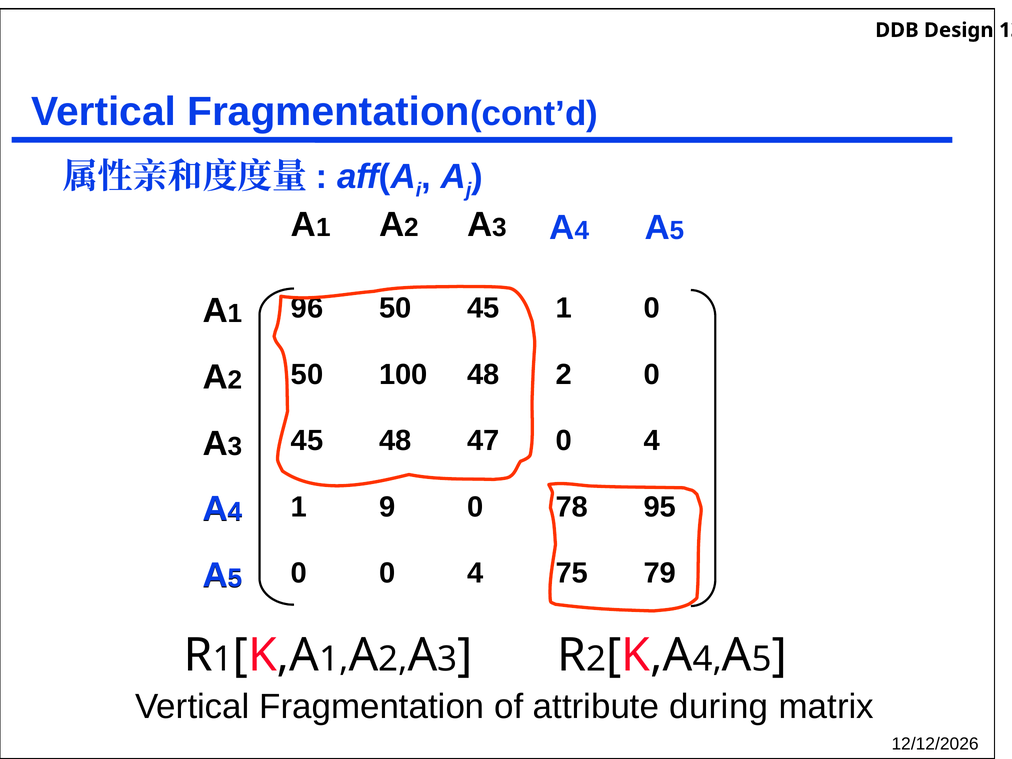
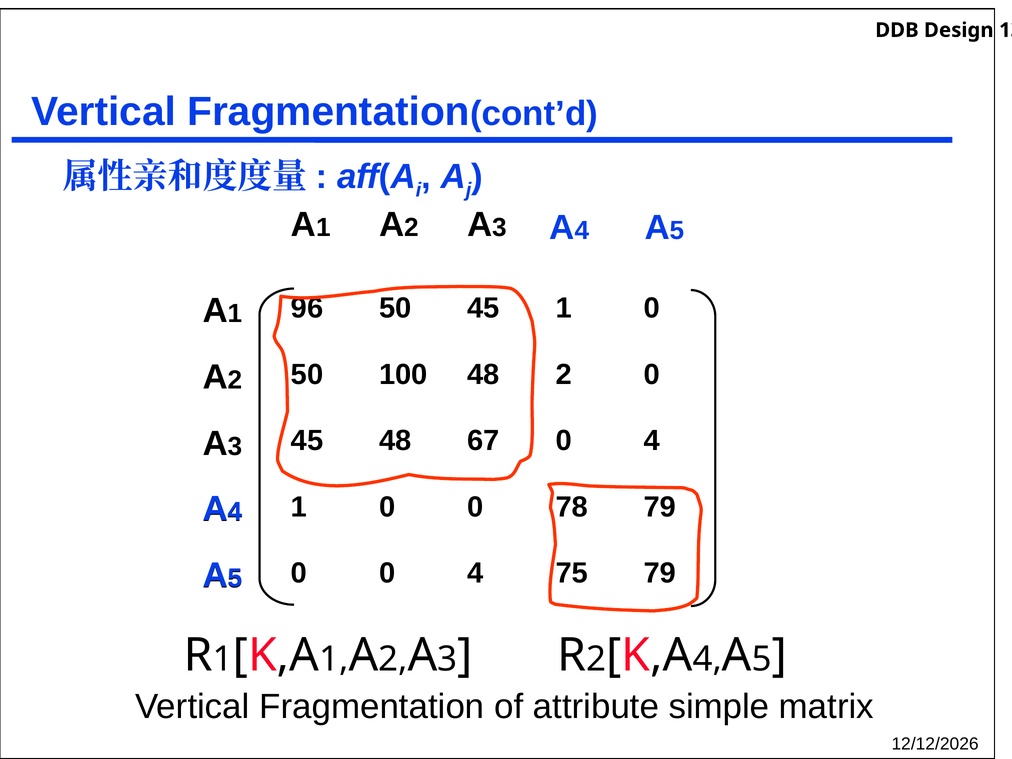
47: 47 -> 67 (483, 441)
9: 9 -> 0 (387, 507)
78 95: 95 -> 79 (660, 507)
during: during -> simple (719, 706)
